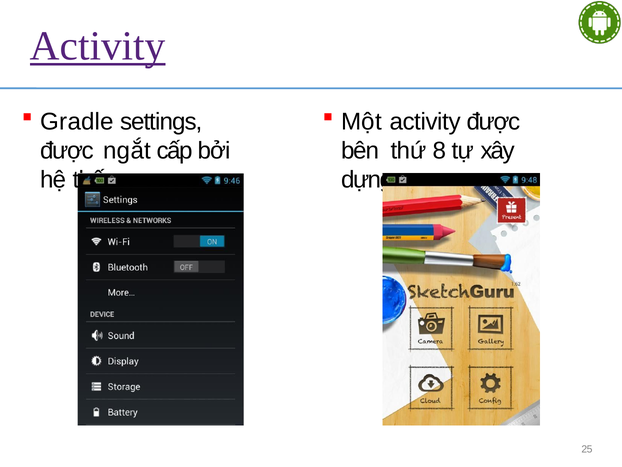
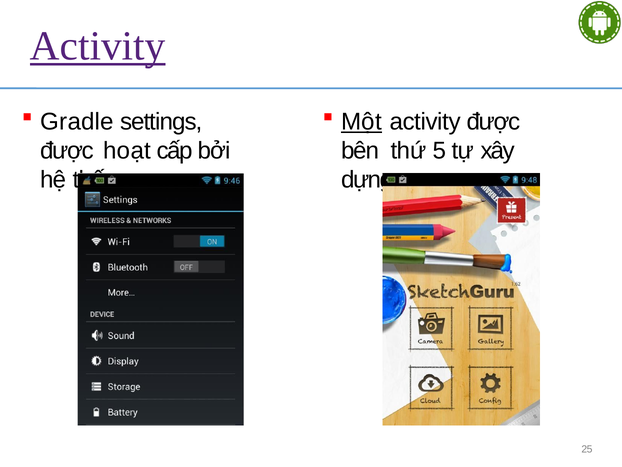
Một underline: none -> present (361, 121)
ngắt: ngắt -> hoạt (127, 151)
8: 8 -> 5 (439, 151)
